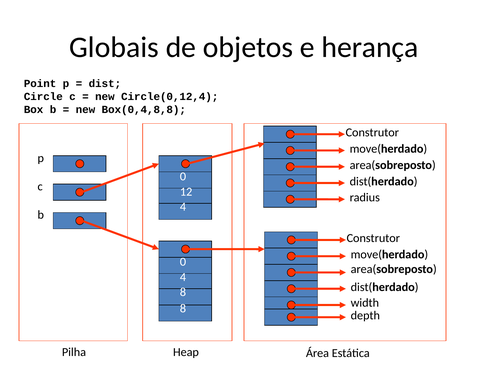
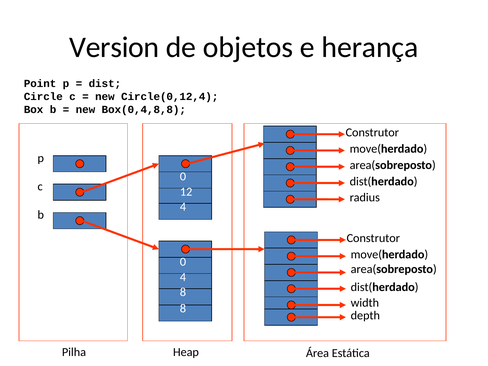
Globais: Globais -> Version (114, 47)
